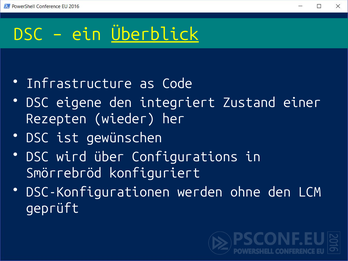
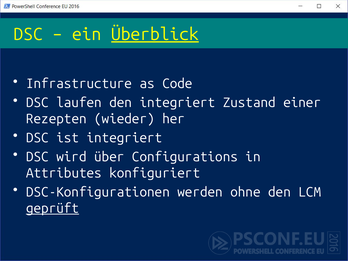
eigene: eigene -> laufen (79, 103)
ist gewünschen: gewünschen -> integriert (124, 138)
Smörrebröd: Smörrebröd -> Attributes (64, 173)
geprüft underline: none -> present (53, 208)
